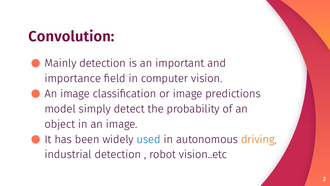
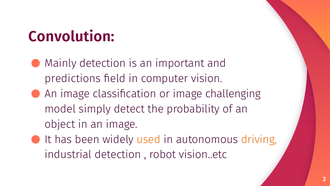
importance: importance -> predictions (73, 78)
predictions: predictions -> challenging (233, 94)
used colour: blue -> orange (149, 139)
